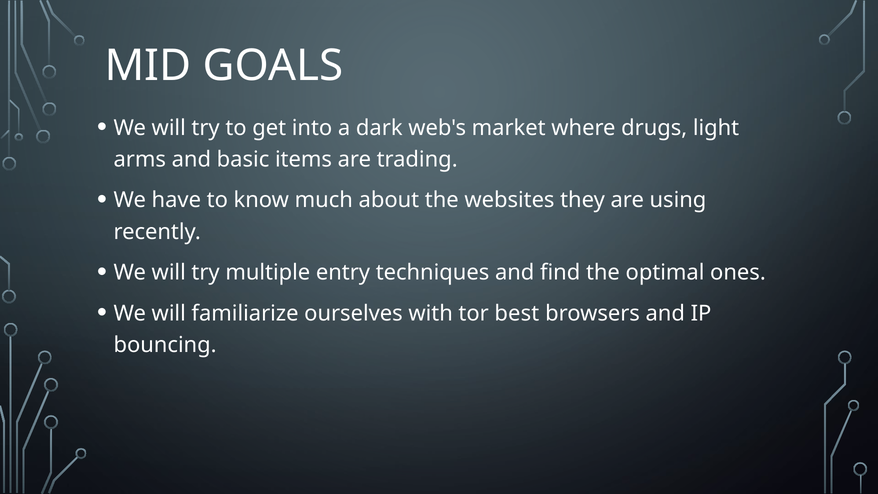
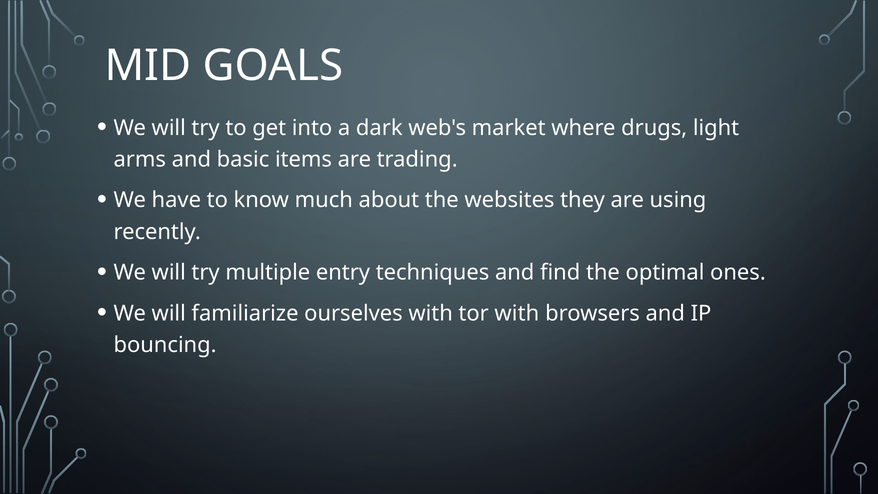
tor best: best -> with (517, 313)
